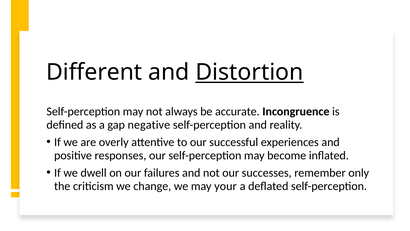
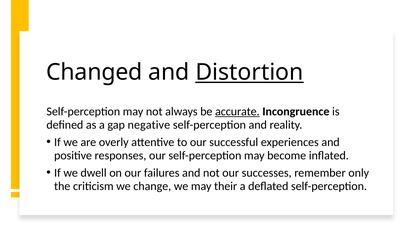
Different: Different -> Changed (94, 72)
accurate underline: none -> present (237, 111)
your: your -> their (226, 186)
